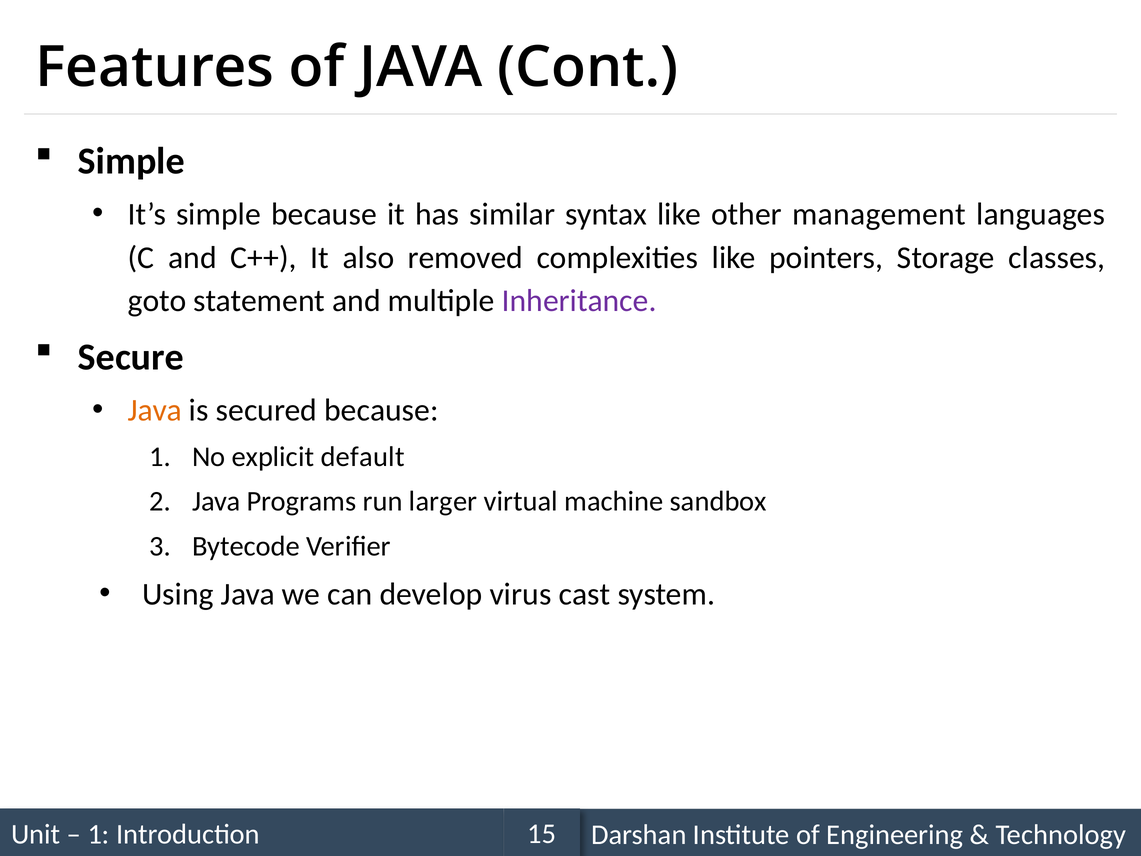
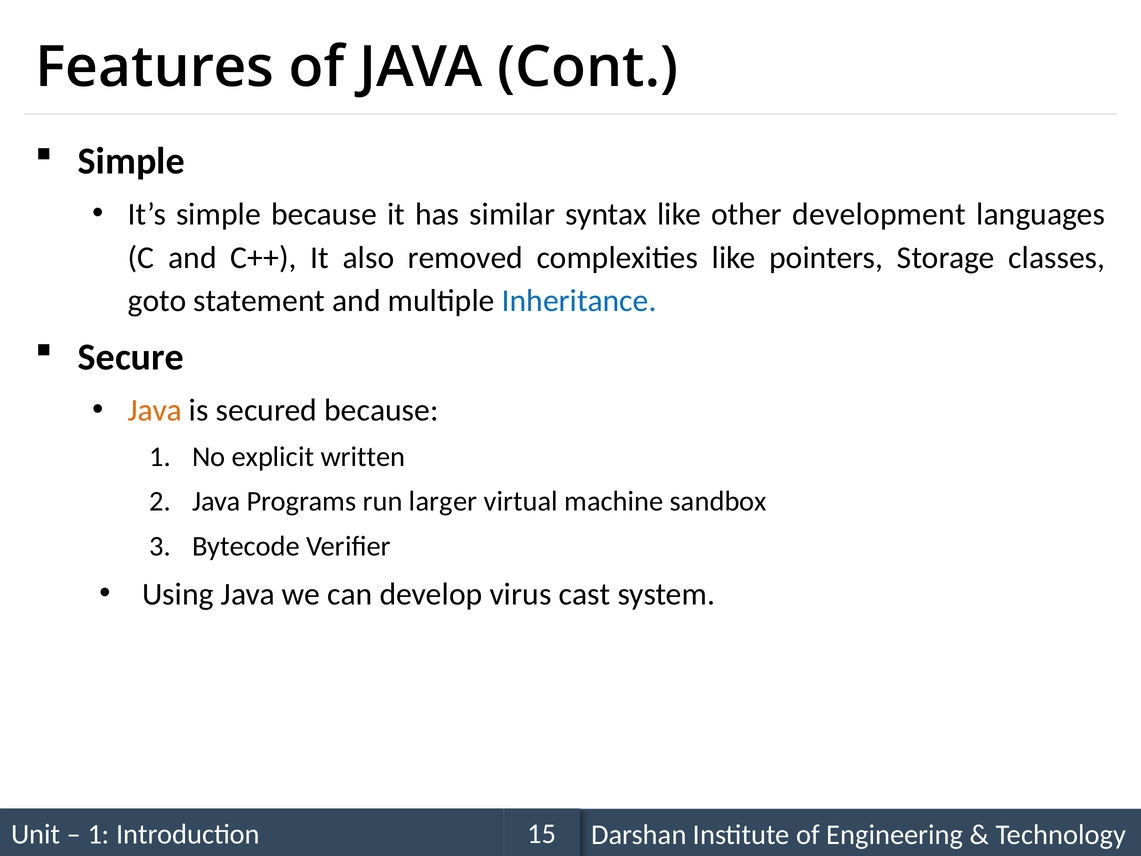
management: management -> development (879, 214)
Inheritance colour: purple -> blue (579, 301)
default: default -> written (363, 457)
